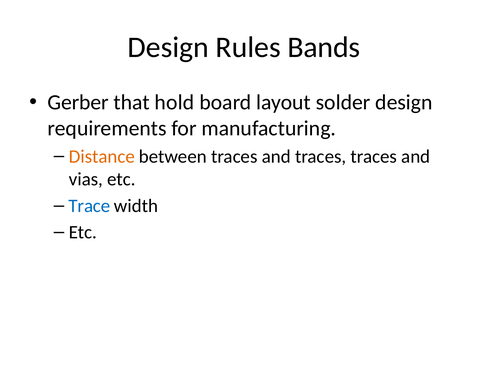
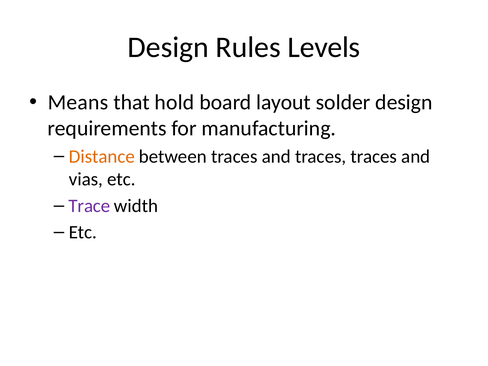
Bands: Bands -> Levels (324, 47)
Gerber: Gerber -> Means (78, 102)
Trace colour: blue -> purple (89, 206)
